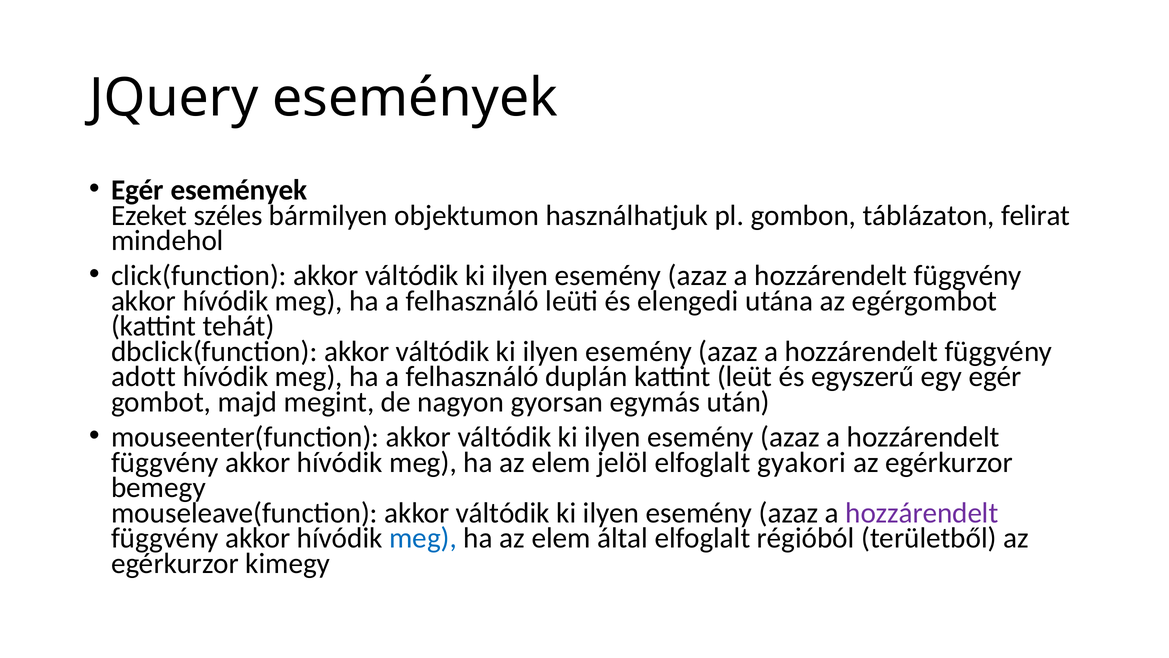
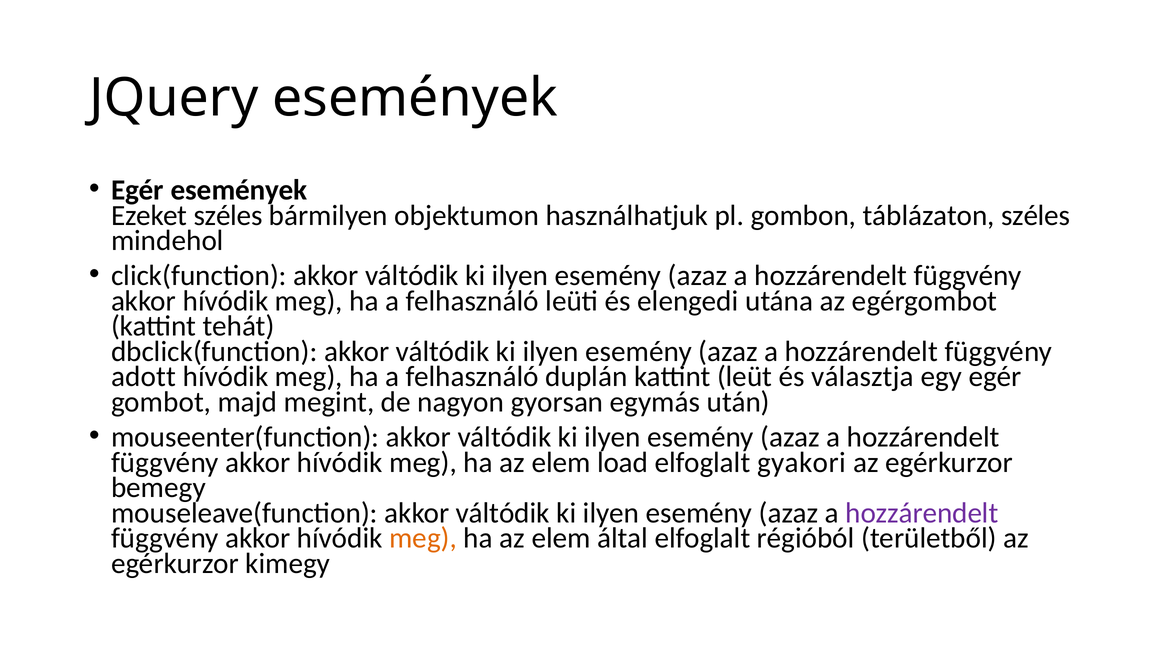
táblázaton felirat: felirat -> széles (1036, 215)
egyszerű: egyszerű -> választja (863, 377)
jelöl: jelöl -> load (623, 462)
meg colour: blue -> orange (423, 538)
